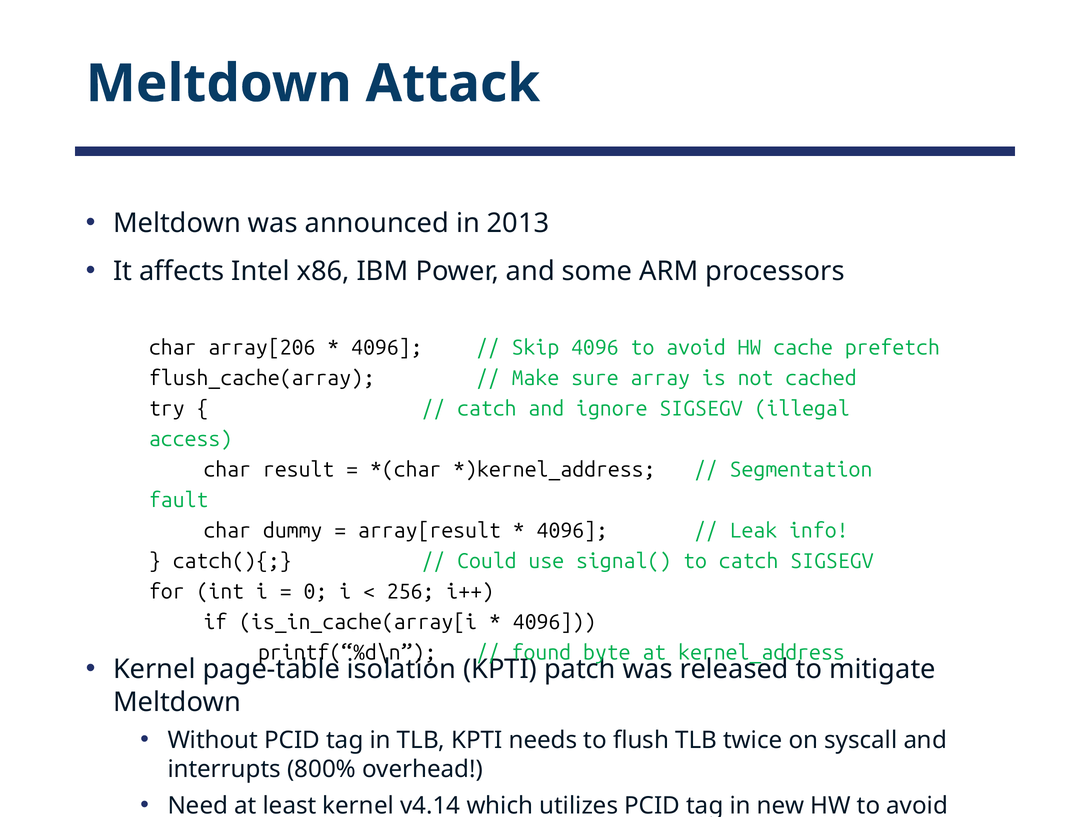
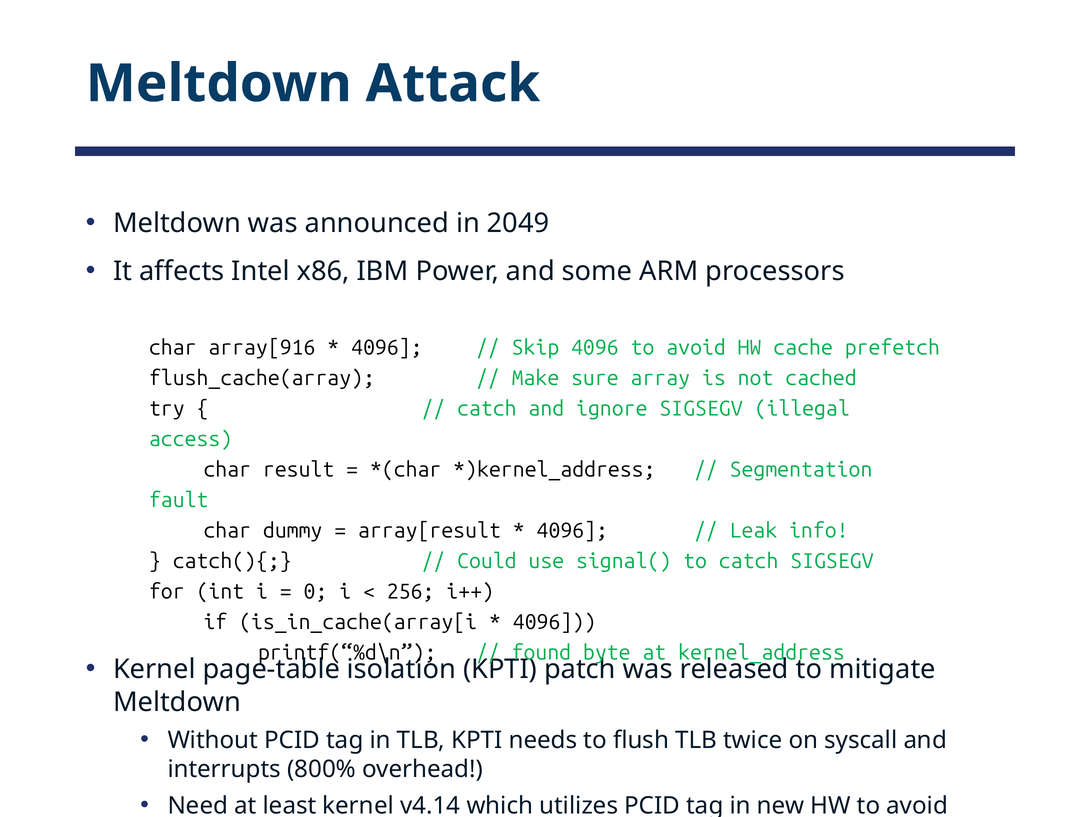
2013: 2013 -> 2049 (518, 224)
array[206: array[206 -> array[916 (262, 348)
